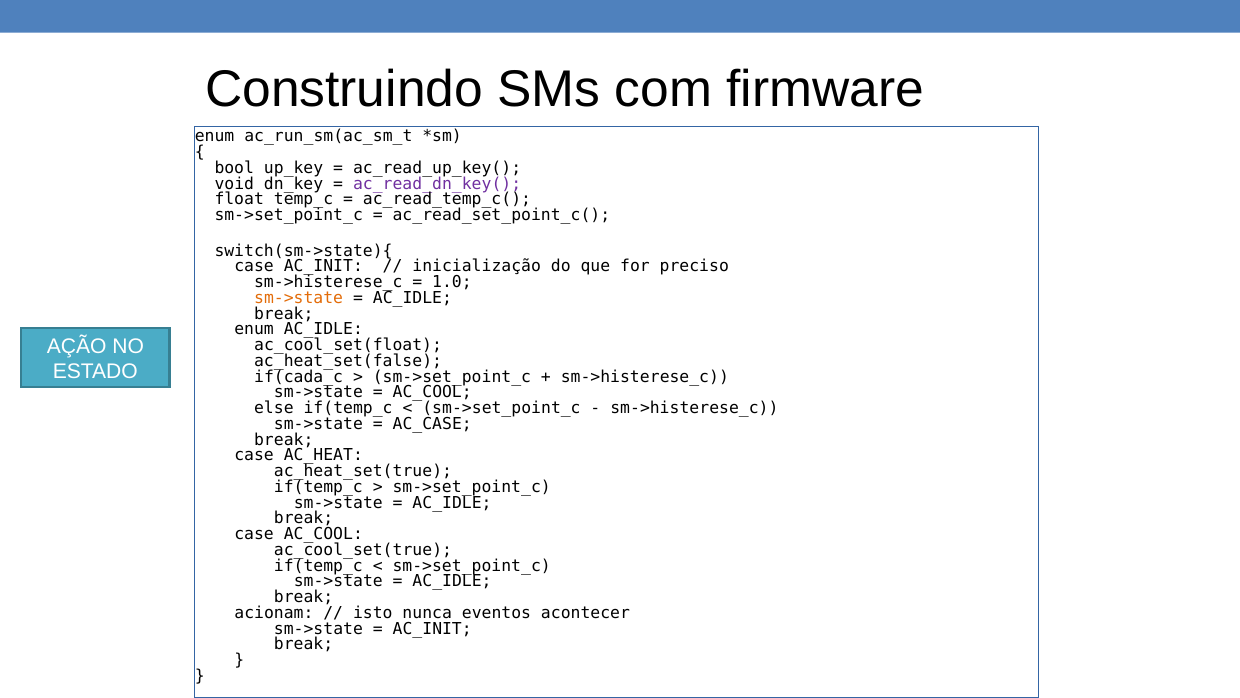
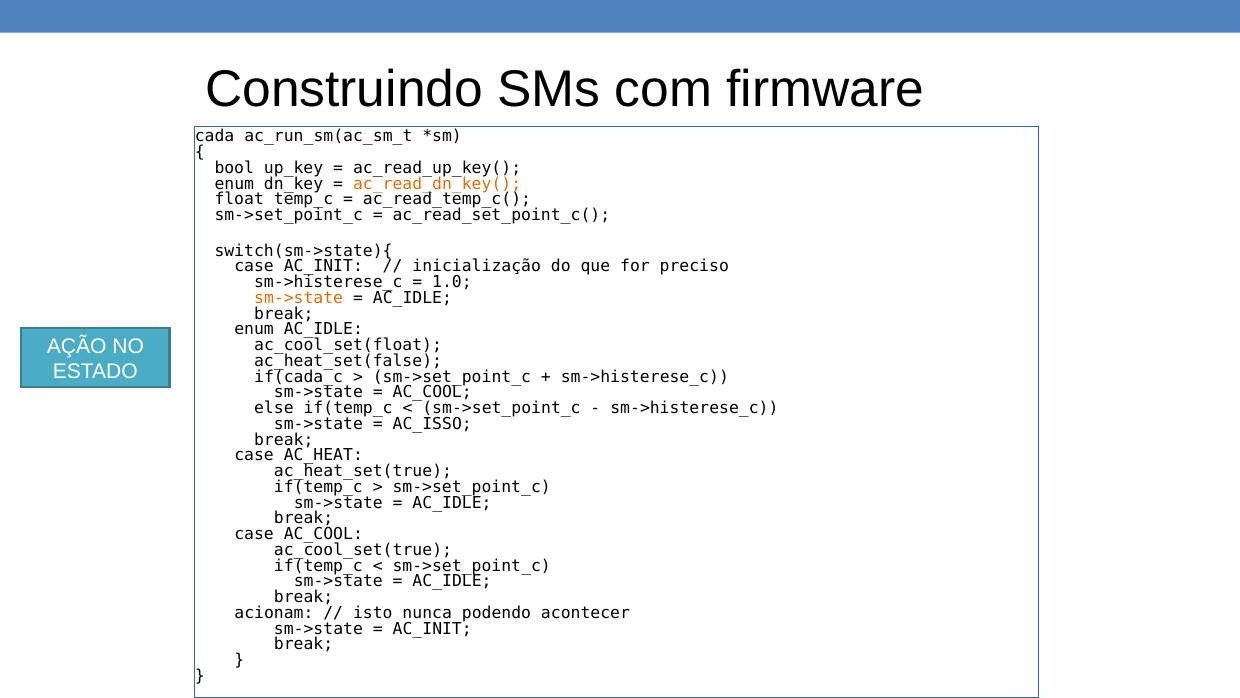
enum: enum -> cada (215, 136)
void: void -> enum (234, 183)
ac_read_dn_key( colour: purple -> orange (437, 183)
AC_CASE: AC_CASE -> AC_ISSO (432, 424)
eventos: eventos -> podendo (496, 613)
